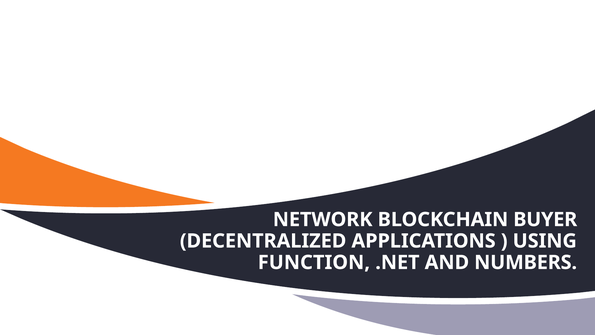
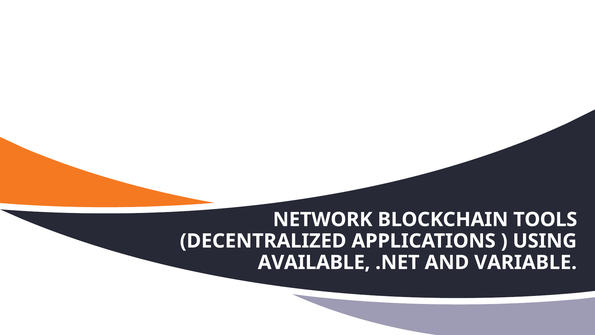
BUYER: BUYER -> TOOLS (545, 219)
FUNCTION: FUNCTION -> AVAILABLE (314, 262)
NUMBERS: NUMBERS -> VARIABLE (526, 262)
